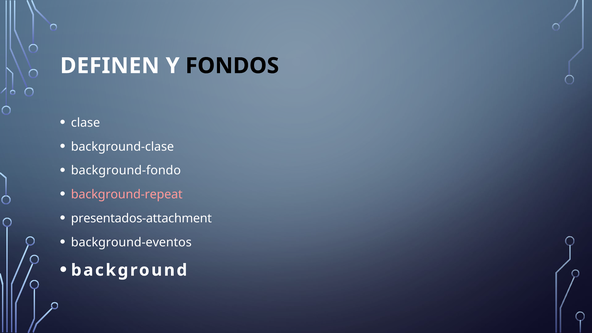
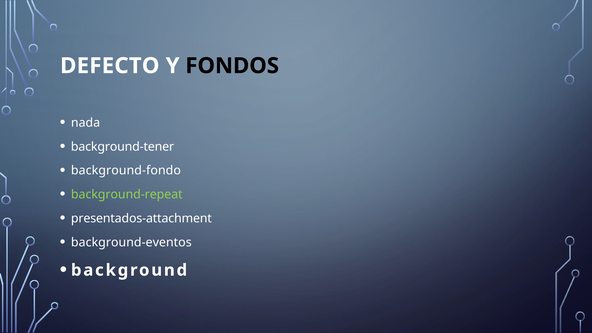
DEFINEN: DEFINEN -> DEFECTO (110, 66)
clase: clase -> nada (86, 123)
background-clase: background-clase -> background-tener (123, 147)
background-repeat colour: pink -> light green (127, 194)
